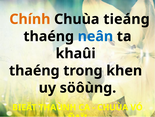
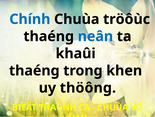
Chính colour: orange -> blue (30, 19)
tieáng: tieáng -> tröôùc (127, 19)
söôùng: söôùng -> thöông (88, 87)
